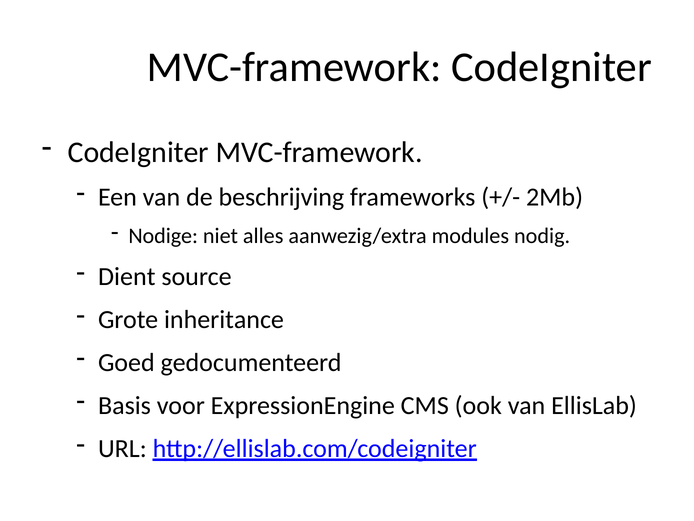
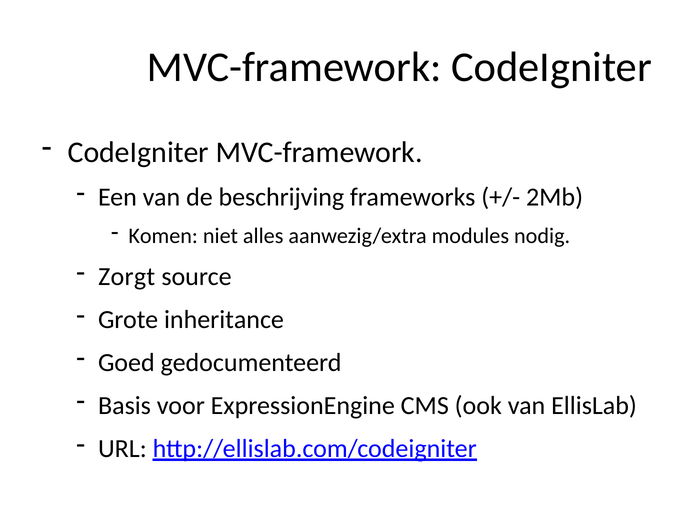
Nodige: Nodige -> Komen (163, 236)
Dient: Dient -> Zorgt (127, 276)
